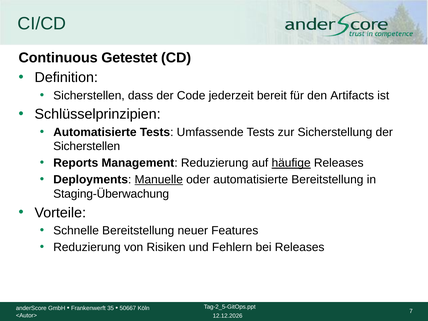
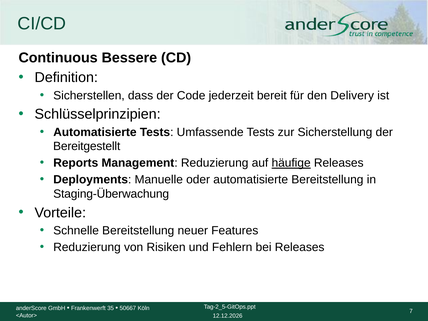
Getestet: Getestet -> Bessere (129, 58)
Artifacts: Artifacts -> Delivery (352, 96)
Sicherstellen: Sicherstellen -> Bereitgestellt (87, 146)
Manuelle underline: present -> none (159, 180)
